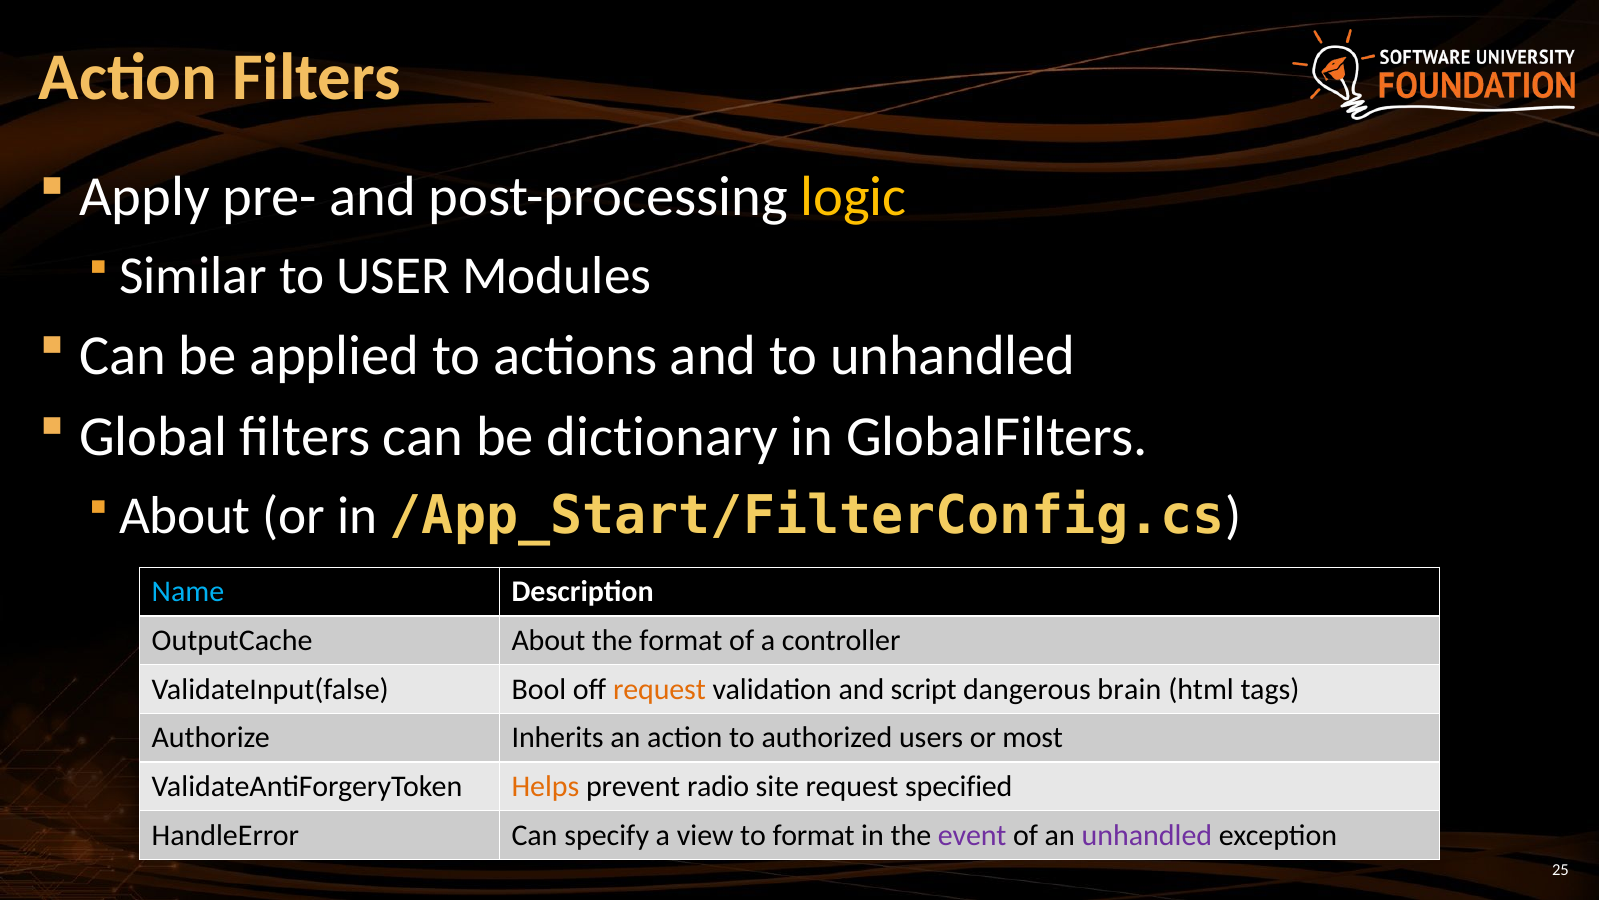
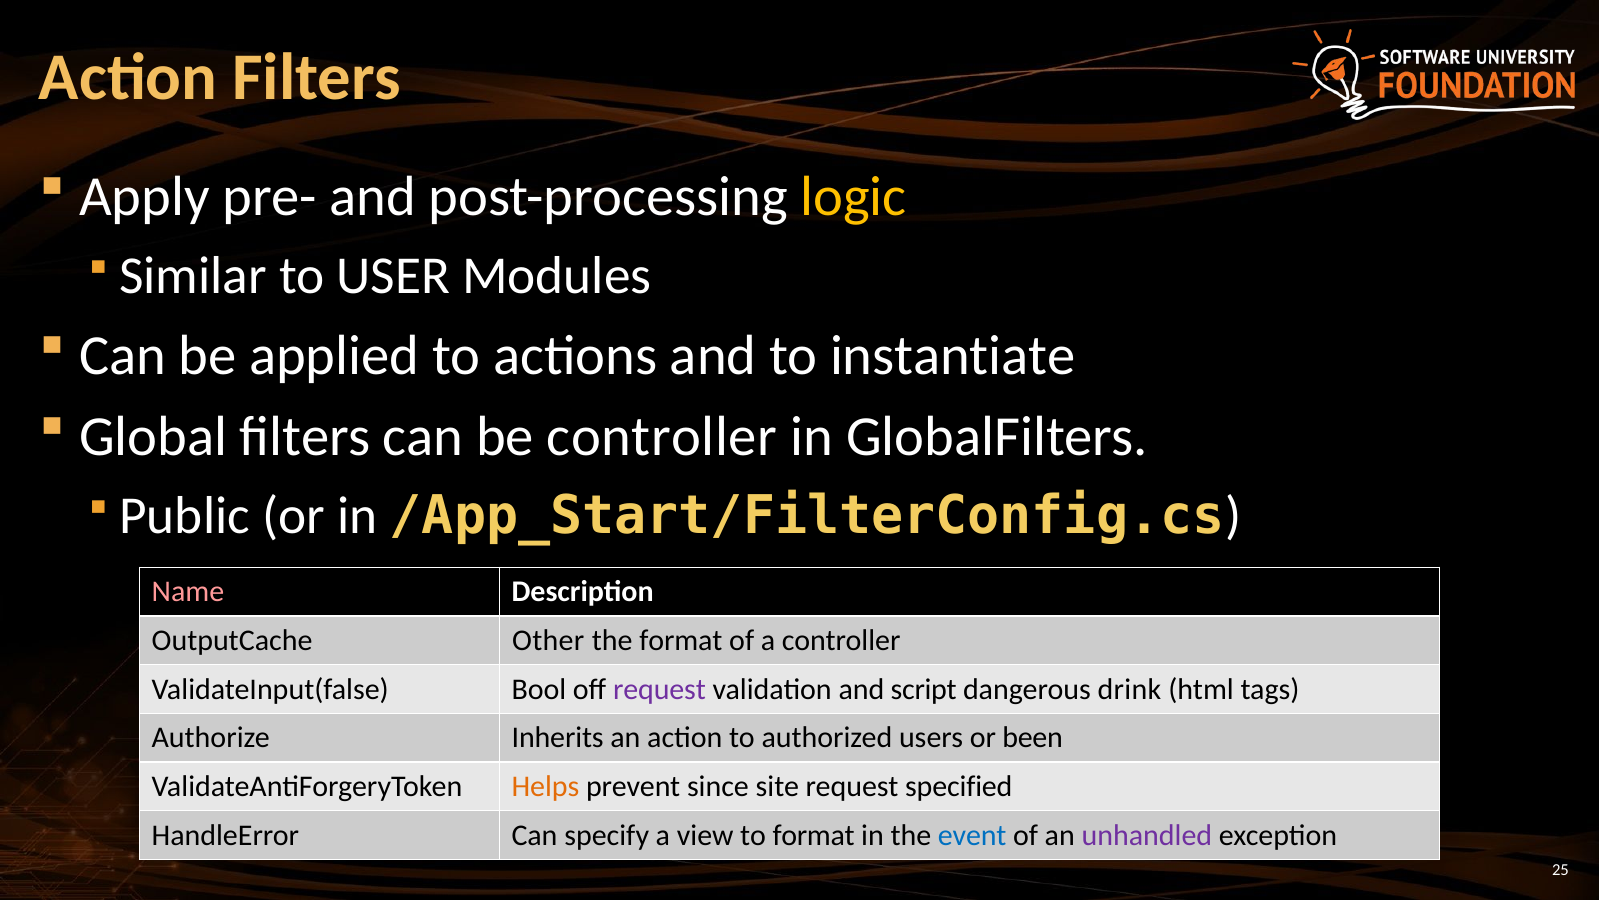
to unhandled: unhandled -> instantiate (953, 356)
be dictionary: dictionary -> controller (662, 437)
About: About -> Public (185, 516)
Name colour: light blue -> pink (188, 592)
OutputCache About: About -> Other (548, 640)
request colour: orange -> purple (659, 689)
brain: brain -> drink (1129, 689)
most: most -> been (1033, 738)
radio: radio -> since (718, 786)
event colour: purple -> blue (972, 835)
